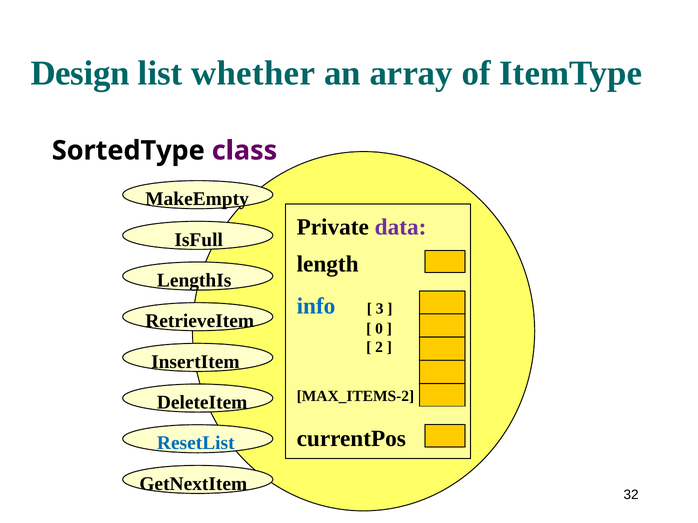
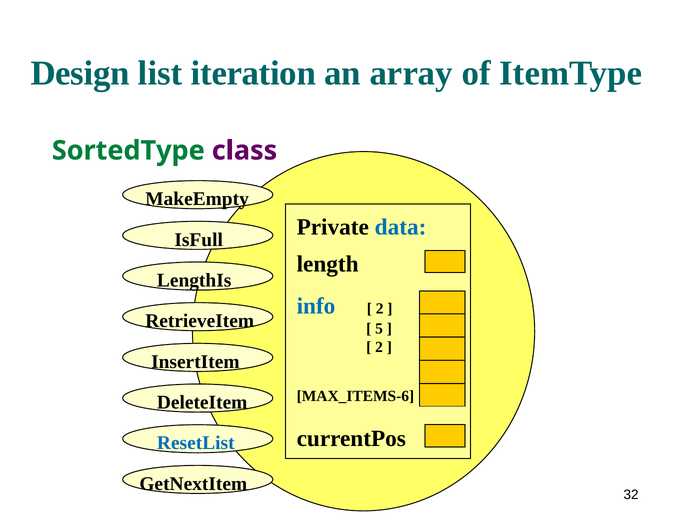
whether: whether -> iteration (253, 73)
SortedType colour: black -> green (128, 151)
data colour: purple -> blue (401, 227)
3: 3 -> 2 (380, 309)
0: 0 -> 5 (379, 329)
MAX_ITEMS-2: MAX_ITEMS-2 -> MAX_ITEMS-6 (355, 397)
